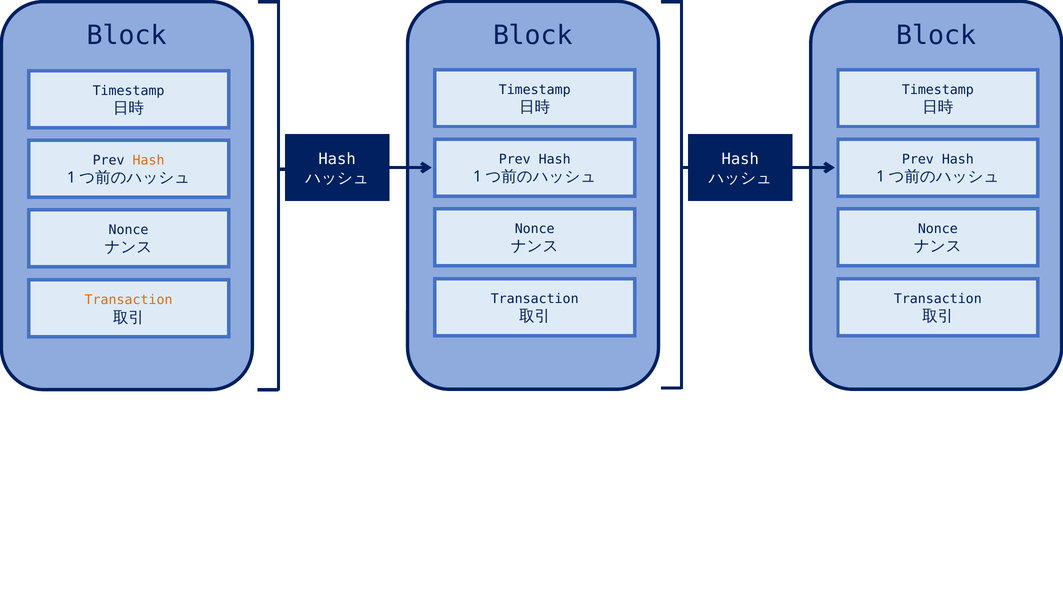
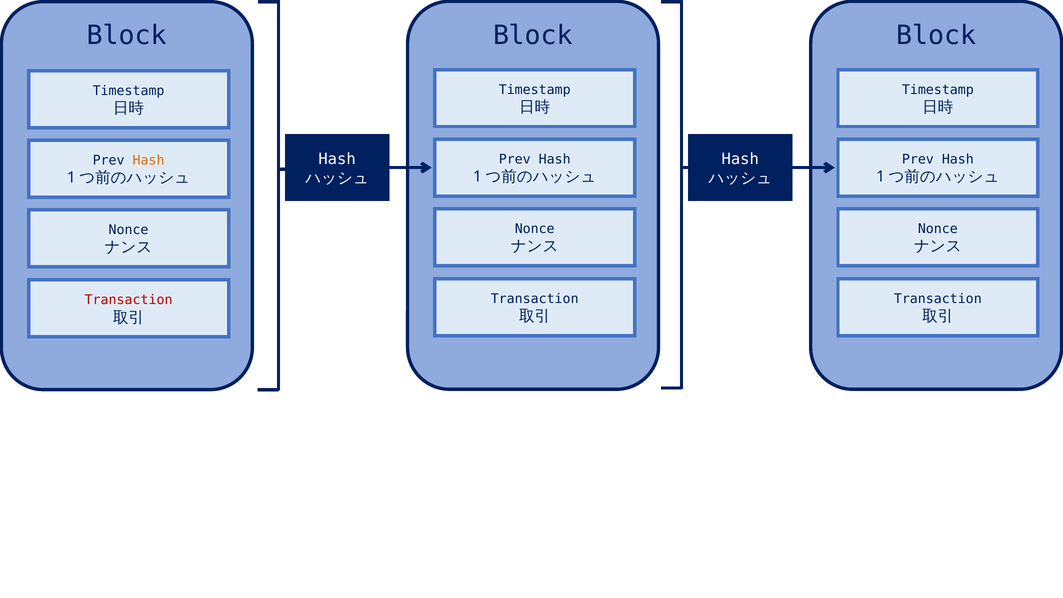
Transaction colour: orange -> red (129, 300)
